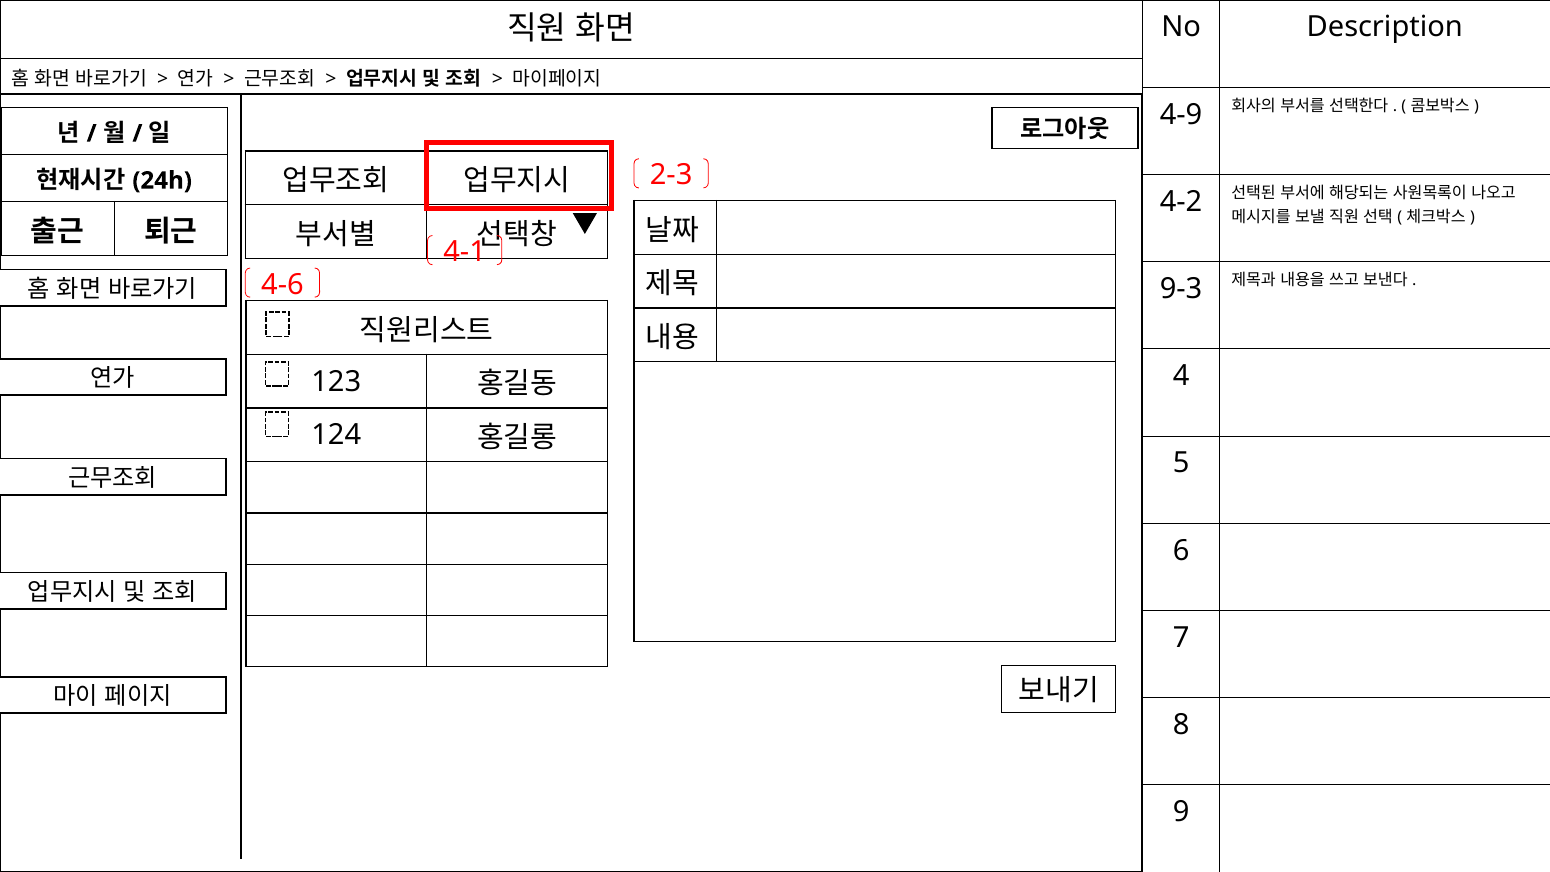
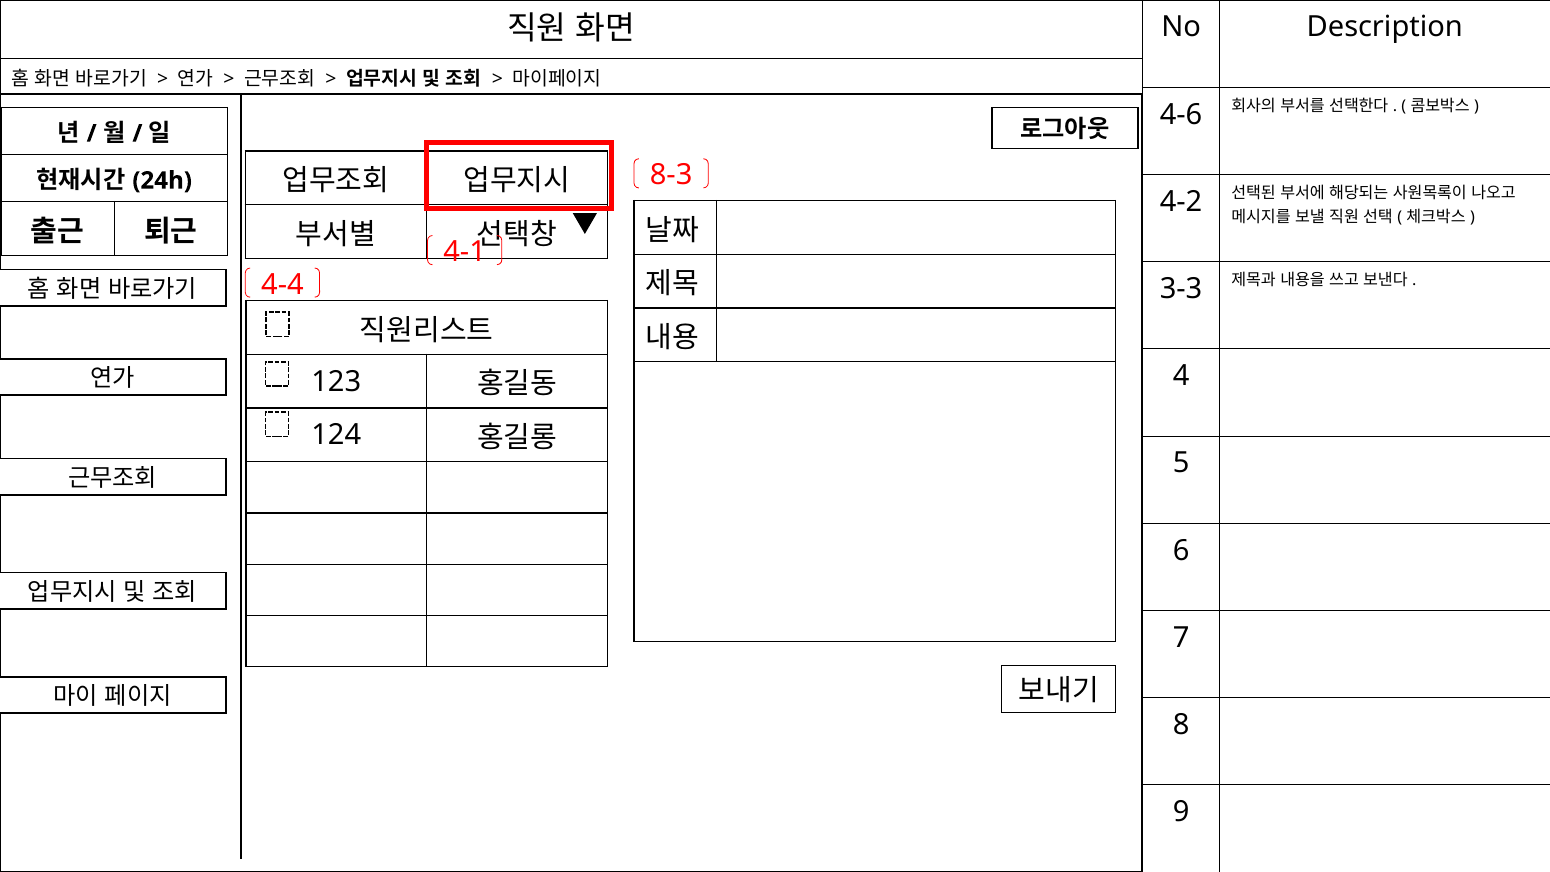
4-9: 4-9 -> 4-6 (1181, 114)
2-3: 2-3 -> 8-3 (671, 175)
4-6: 4-6 -> 4-4 (282, 285)
9-3: 9-3 -> 3-3 (1181, 289)
